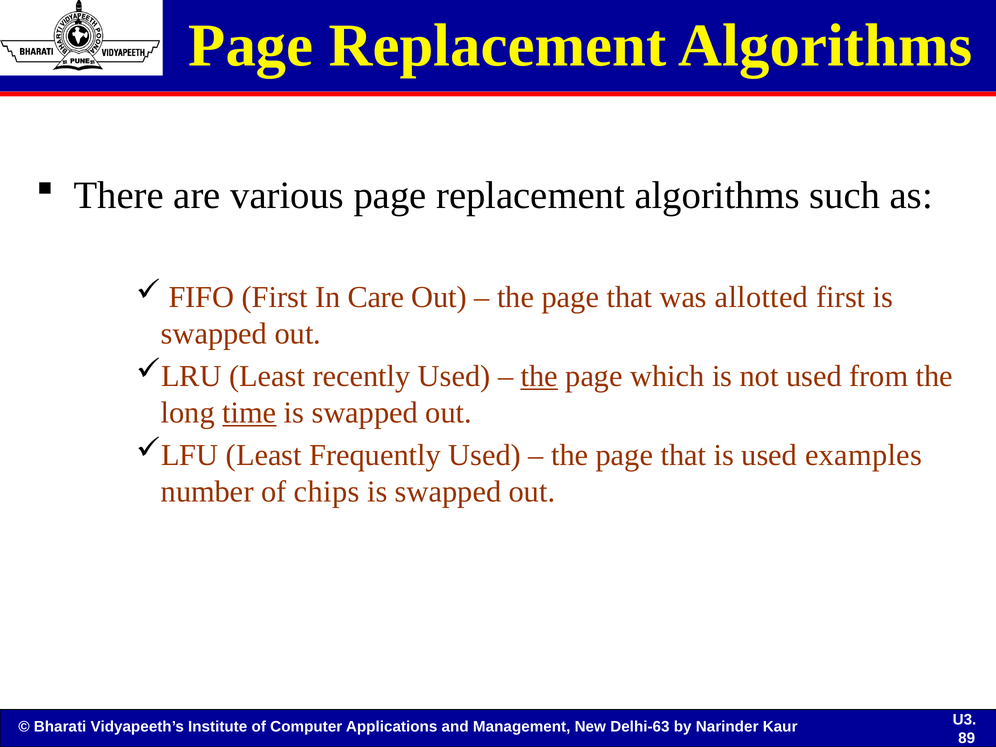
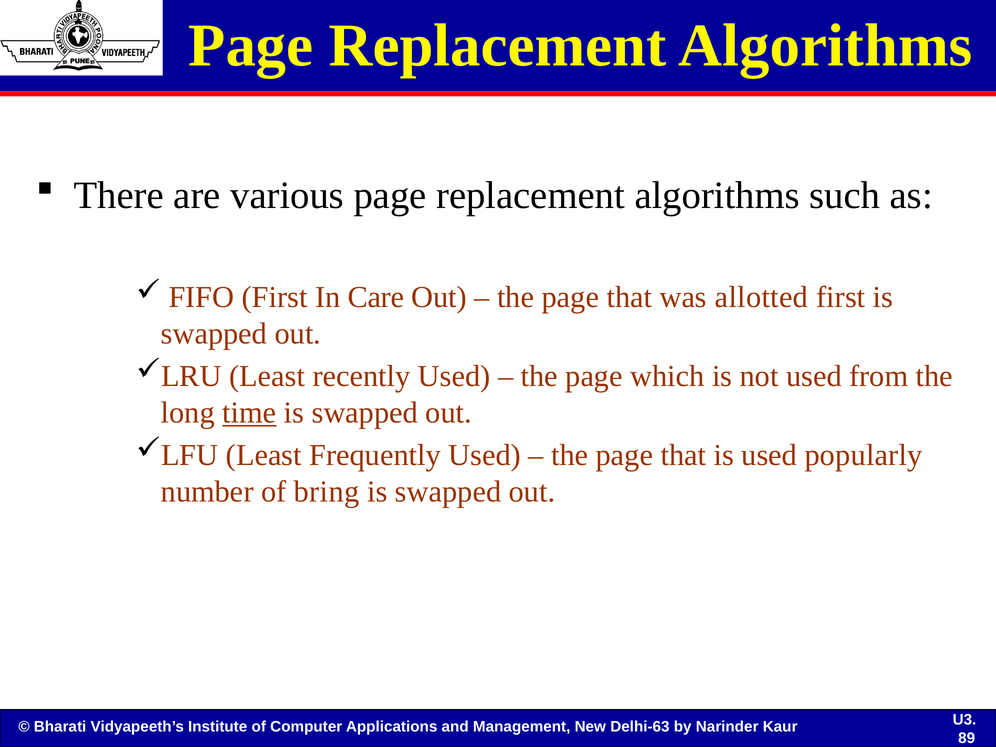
the underline: present -> none (539, 376)
examples: examples -> popularly (864, 455)
chips: chips -> bring (327, 492)
